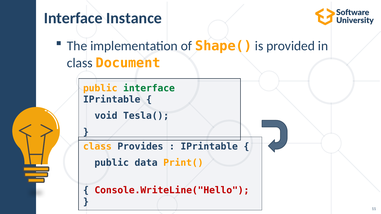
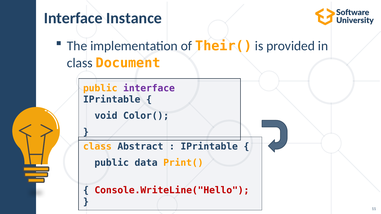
Shape(: Shape( -> Their( (224, 46)
interface colour: green -> purple (149, 88)
Tesla(: Tesla( -> Color( (146, 116)
Provides: Provides -> Abstract (140, 147)
